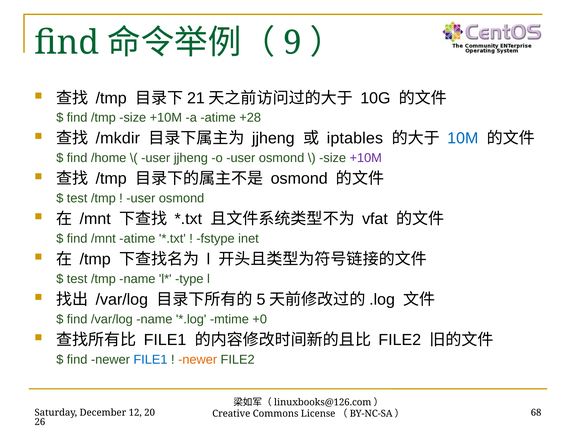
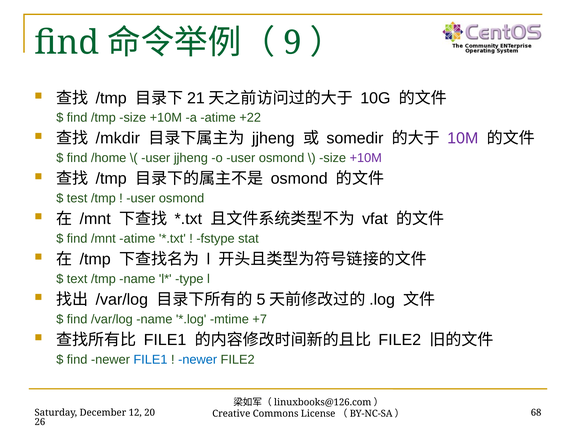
+28: +28 -> +22 (250, 118)
iptables: iptables -> somedir (355, 138)
10M colour: blue -> purple (463, 138)
inet: inet -> stat (248, 239)
test: test -> text (77, 279)
+0: +0 -> +7 (260, 319)
newer colour: orange -> blue (198, 360)
